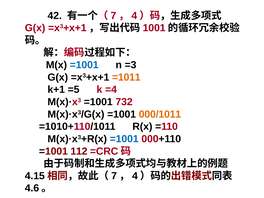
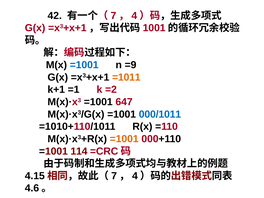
=3: =3 -> =9 (131, 65)
=5: =5 -> =1 (74, 90)
=4: =4 -> =2 (111, 90)
732: 732 -> 647 (124, 102)
000/1011 colour: orange -> blue (160, 114)
=1001 colour: blue -> orange (124, 139)
112: 112 -> 114 (79, 151)
